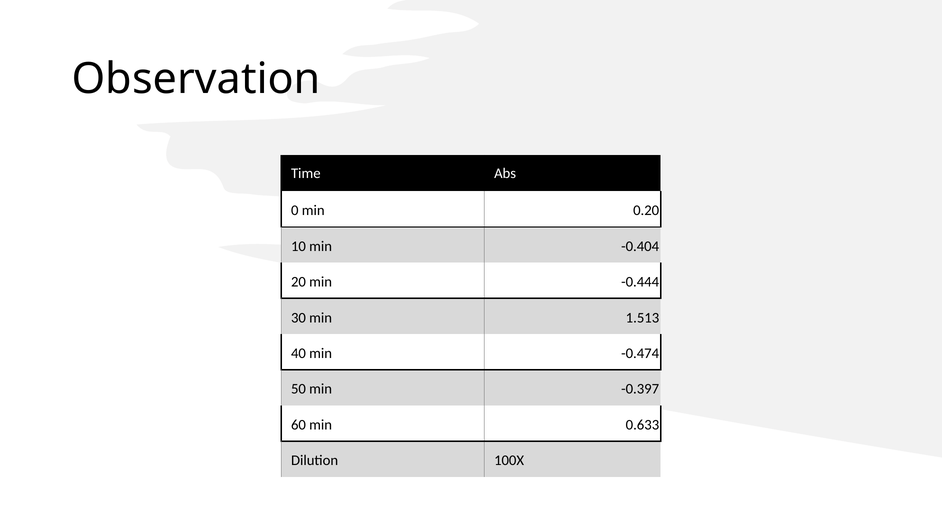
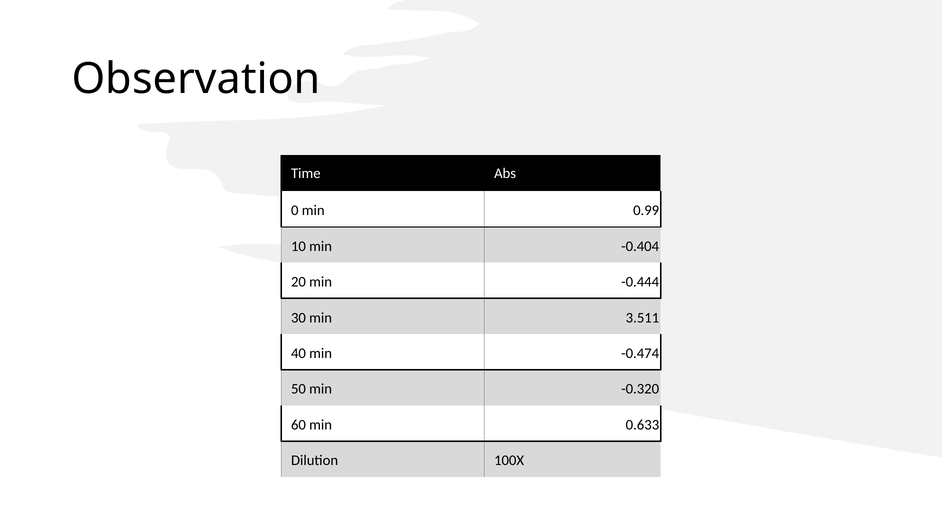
0.20: 0.20 -> 0.99 (646, 210)
1.513: 1.513 -> 3.511 (642, 318)
-0.397: -0.397 -> -0.320 (640, 389)
